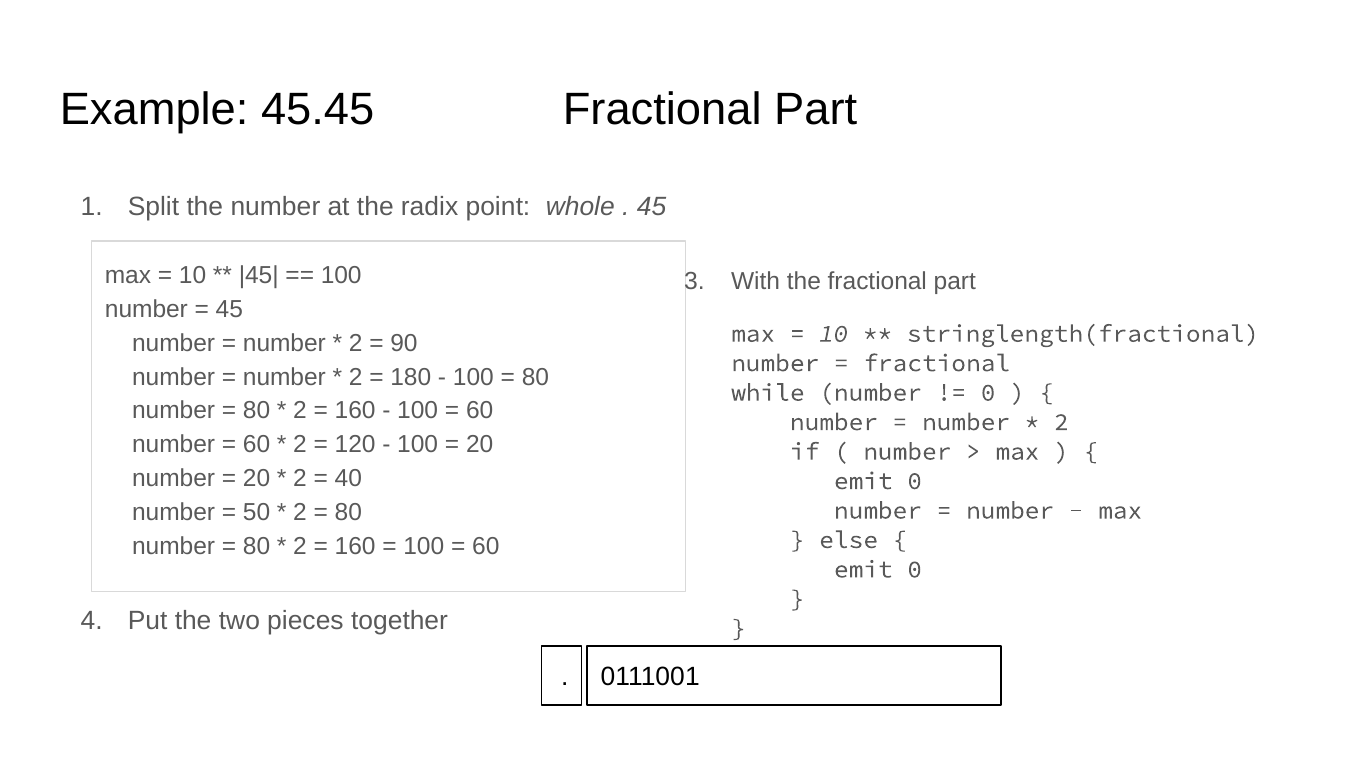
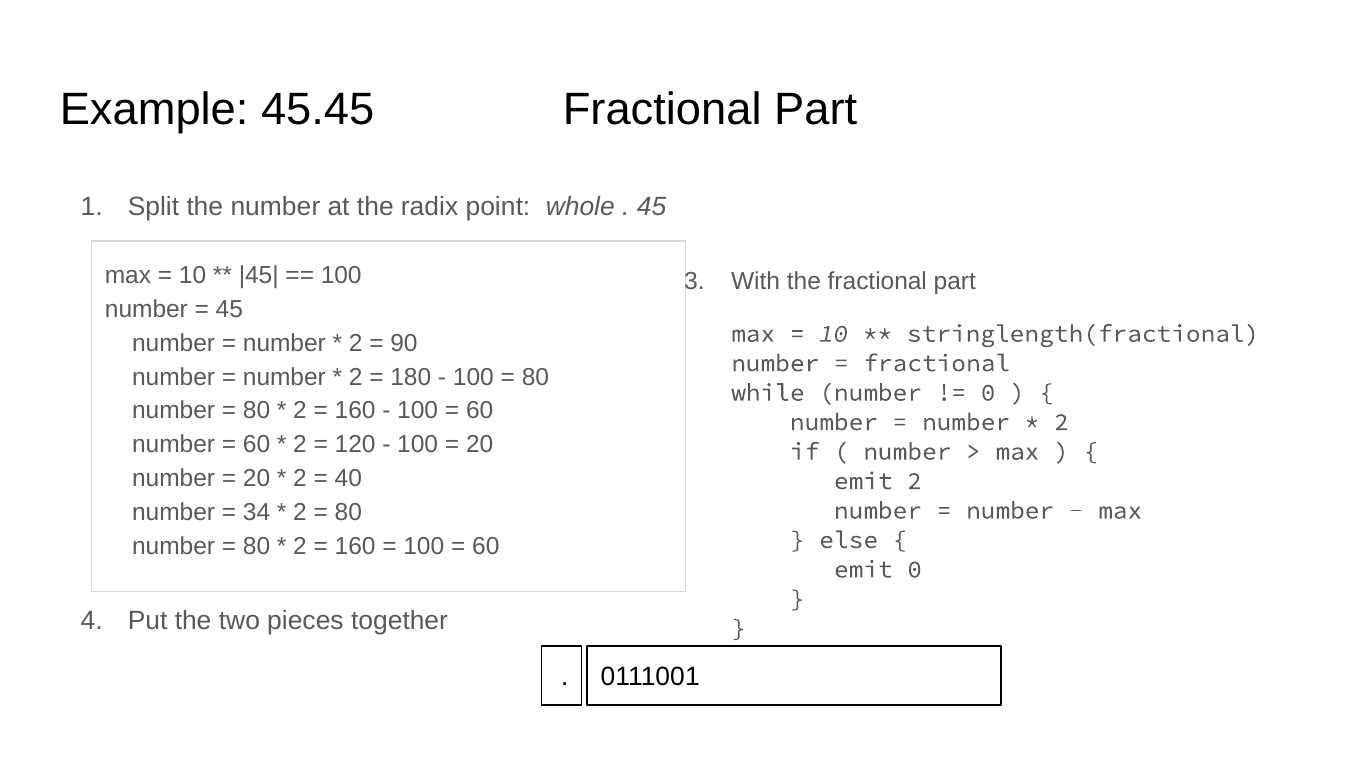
0: 0 -> 2 (915, 481)
50: 50 -> 34 (257, 512)
